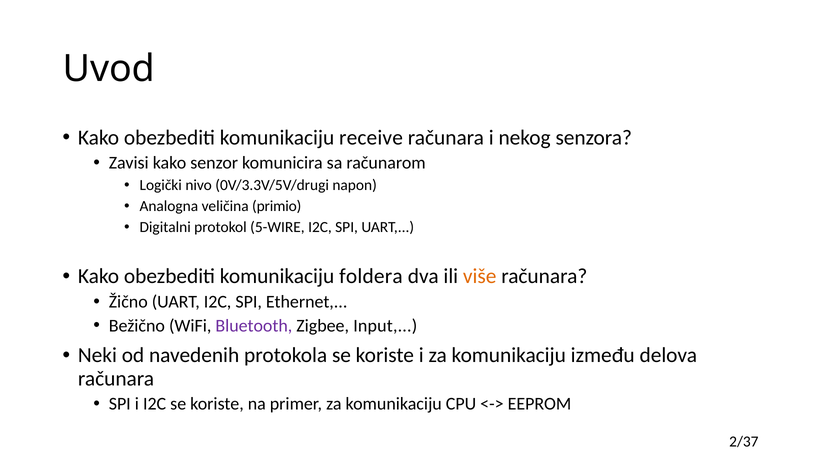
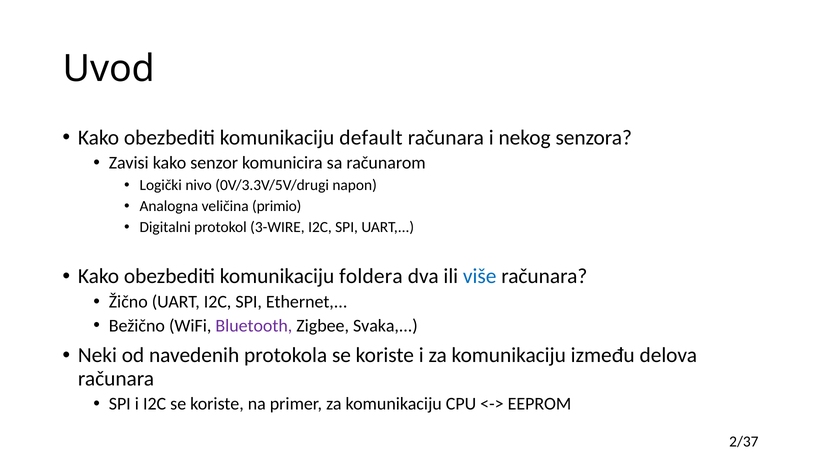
receive: receive -> default (371, 137)
5-WIRE: 5-WIRE -> 3-WIRE (277, 227)
više colour: orange -> blue (480, 276)
Input: Input -> Svaka (385, 325)
